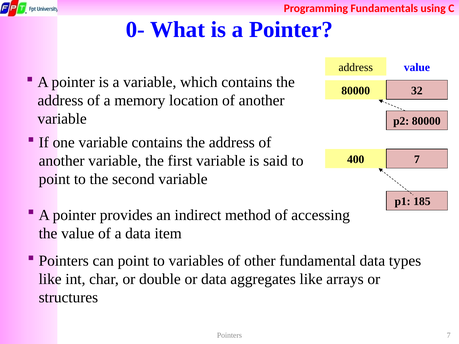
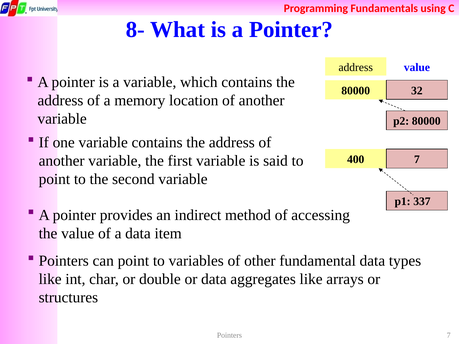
0-: 0- -> 8- (135, 30)
185: 185 -> 337 (422, 202)
